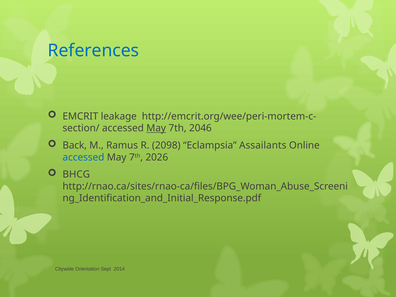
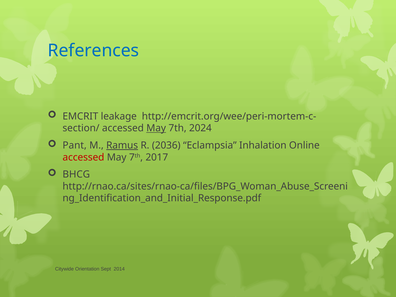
2046: 2046 -> 2024 (200, 128)
Back: Back -> Pant (75, 145)
Ramus underline: none -> present (122, 145)
2098: 2098 -> 2036 (166, 145)
Assailants: Assailants -> Inhalation (263, 145)
accessed colour: blue -> red (83, 157)
2026: 2026 -> 2017 (157, 157)
